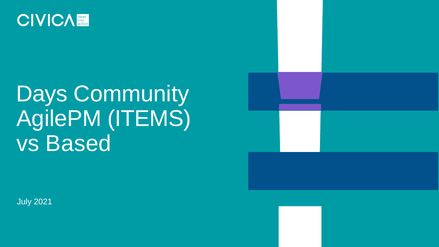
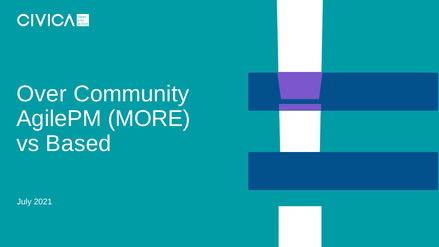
Days: Days -> Over (42, 94)
ITEMS: ITEMS -> MORE (149, 119)
